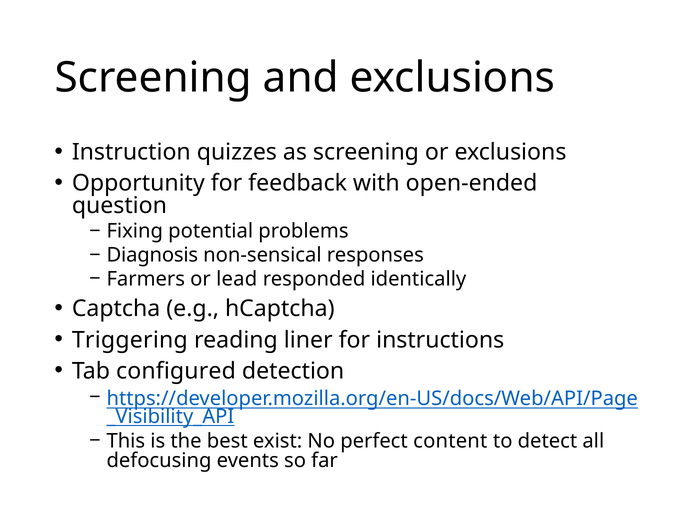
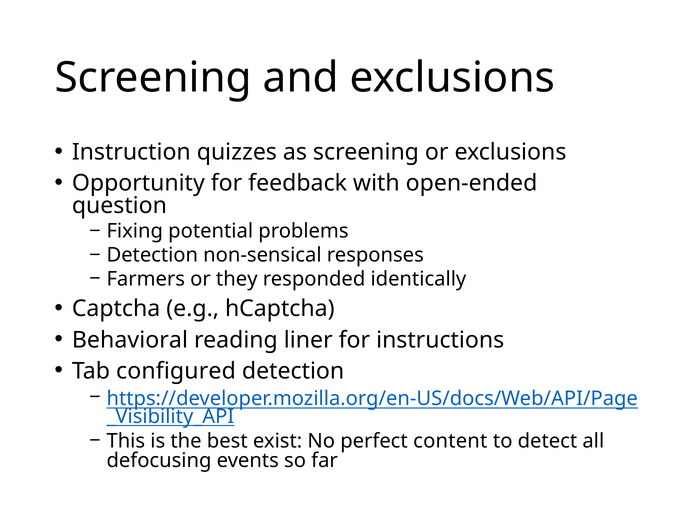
Diagnosis: Diagnosis -> Detection (152, 255)
lead: lead -> they (237, 279)
Triggering: Triggering -> Behavioral (130, 340)
